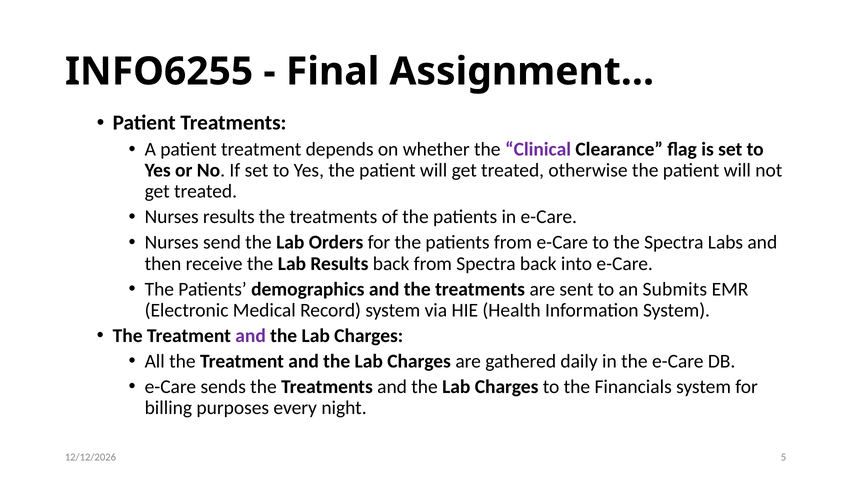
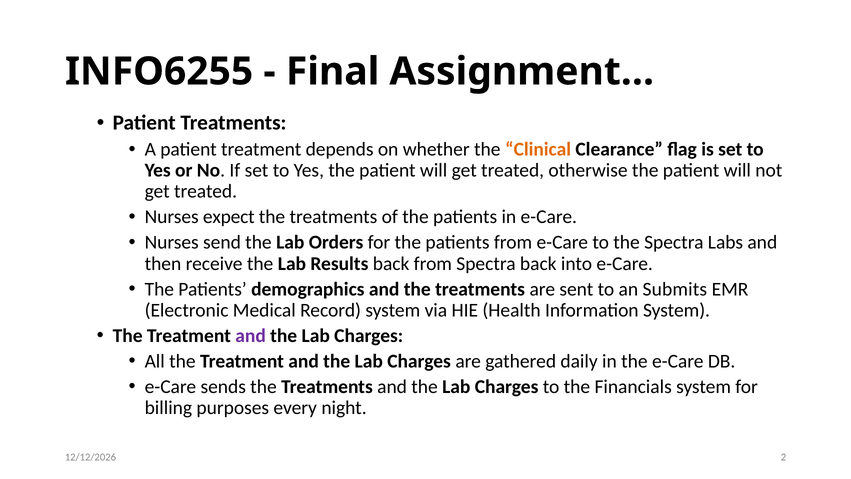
Clinical colour: purple -> orange (538, 149)
Nurses results: results -> expect (229, 217)
5: 5 -> 2 (783, 457)
